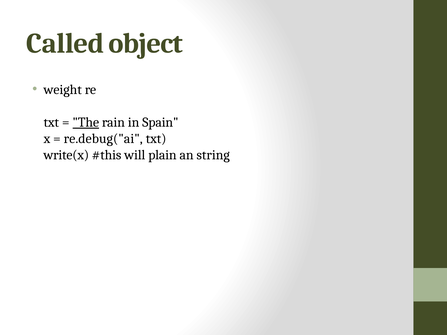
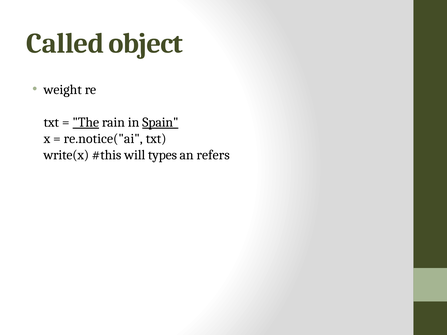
Spain underline: none -> present (160, 122)
re.debug("ai: re.debug("ai -> re.notice("ai (103, 139)
plain: plain -> types (162, 155)
string: string -> refers (213, 155)
